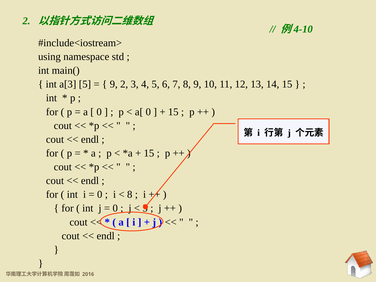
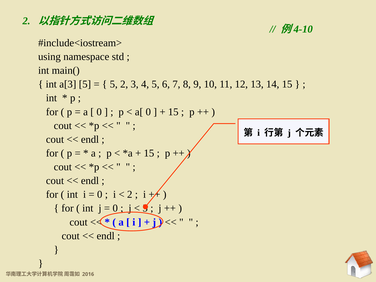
9: 9 -> 5 (114, 84)
8: 8 -> 2 (130, 195)
